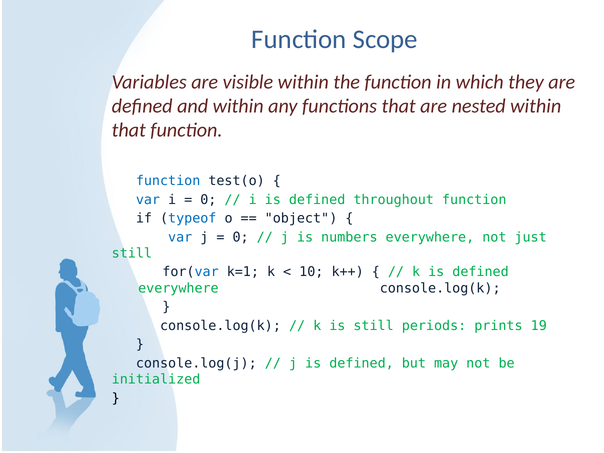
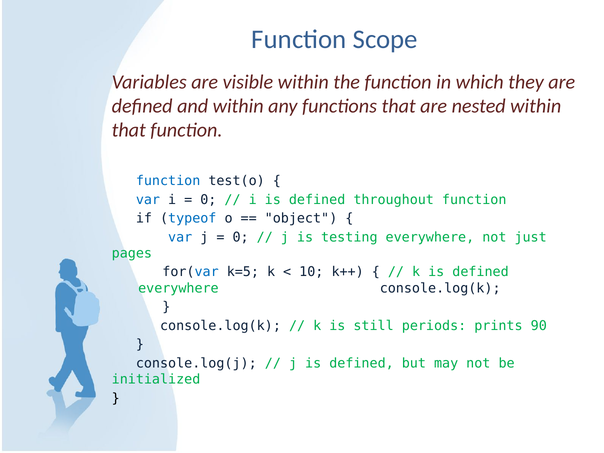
numbers: numbers -> testing (349, 237)
still: still -> pages (132, 253)
k=1: k=1 -> k=5 (243, 272)
19: 19 -> 90 (539, 326)
